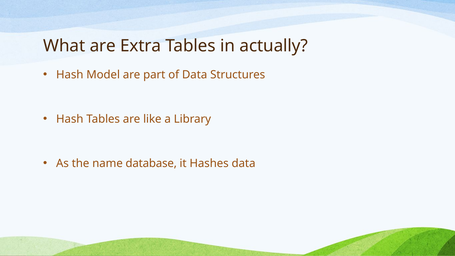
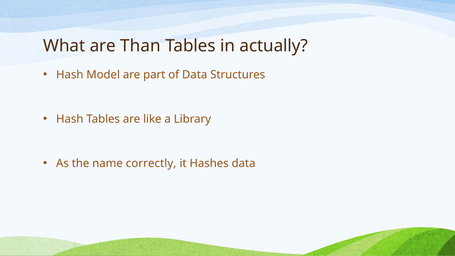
Extra: Extra -> Than (140, 46)
database: database -> correctly (151, 163)
